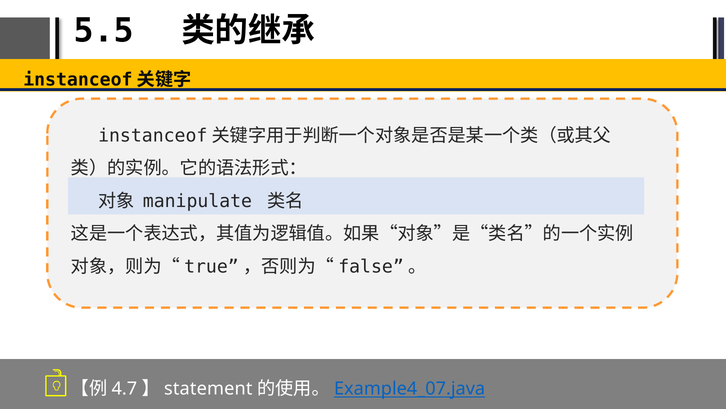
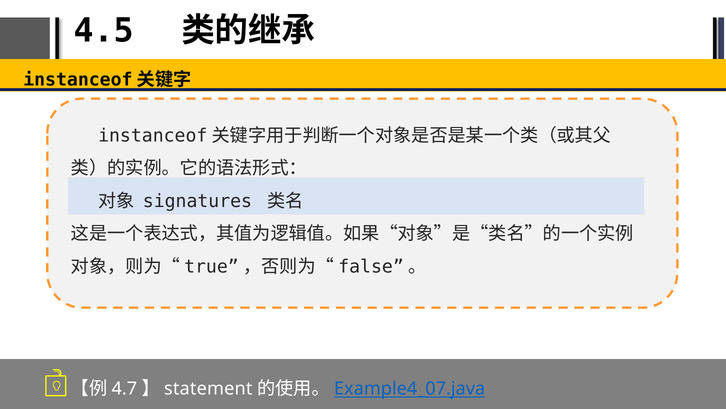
5.5: 5.5 -> 4.5 (104, 31)
manipulate: manipulate -> signatures (197, 201)
